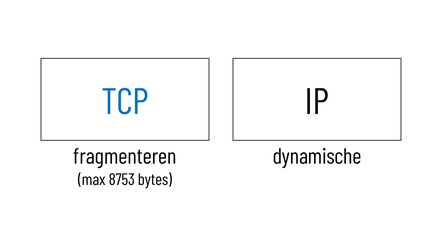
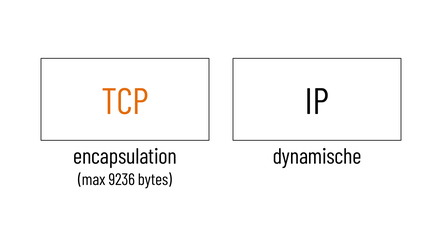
TCP colour: blue -> orange (125, 102)
fragmenteren: fragmenteren -> encapsulation (125, 156)
8753: 8753 -> 9236 (122, 179)
